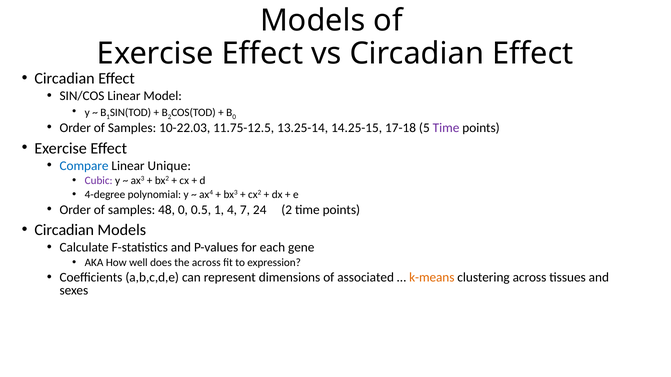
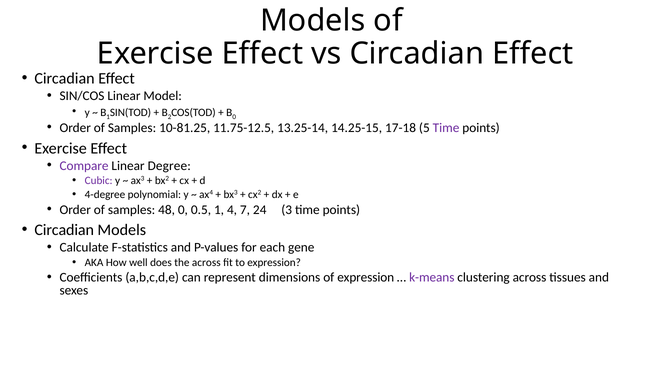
10-22.03: 10-22.03 -> 10-81.25 (185, 128)
Compare colour: blue -> purple (84, 166)
Unique: Unique -> Degree (169, 166)
24 2: 2 -> 3 (287, 210)
of associated: associated -> expression (366, 278)
k-means colour: orange -> purple (432, 278)
